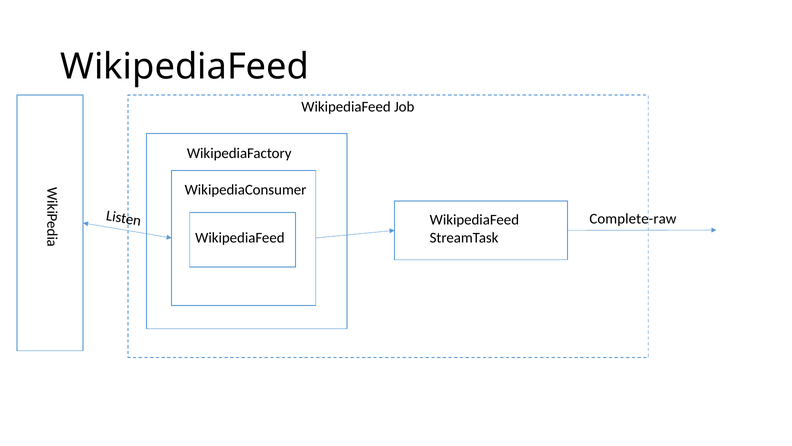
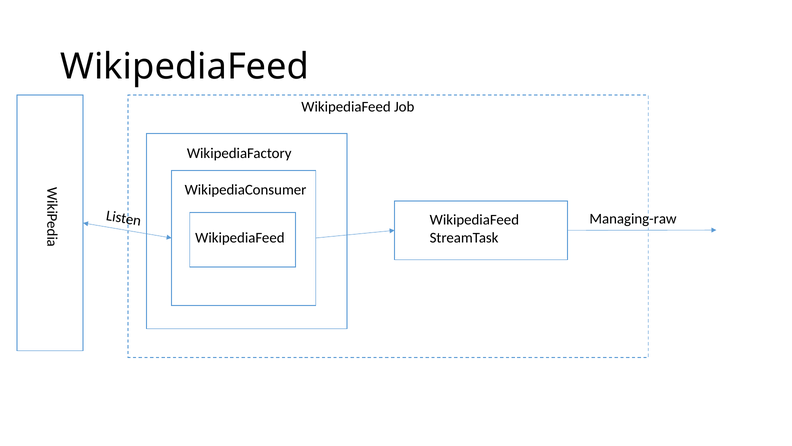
Complete-raw: Complete-raw -> Managing-raw (633, 218)
